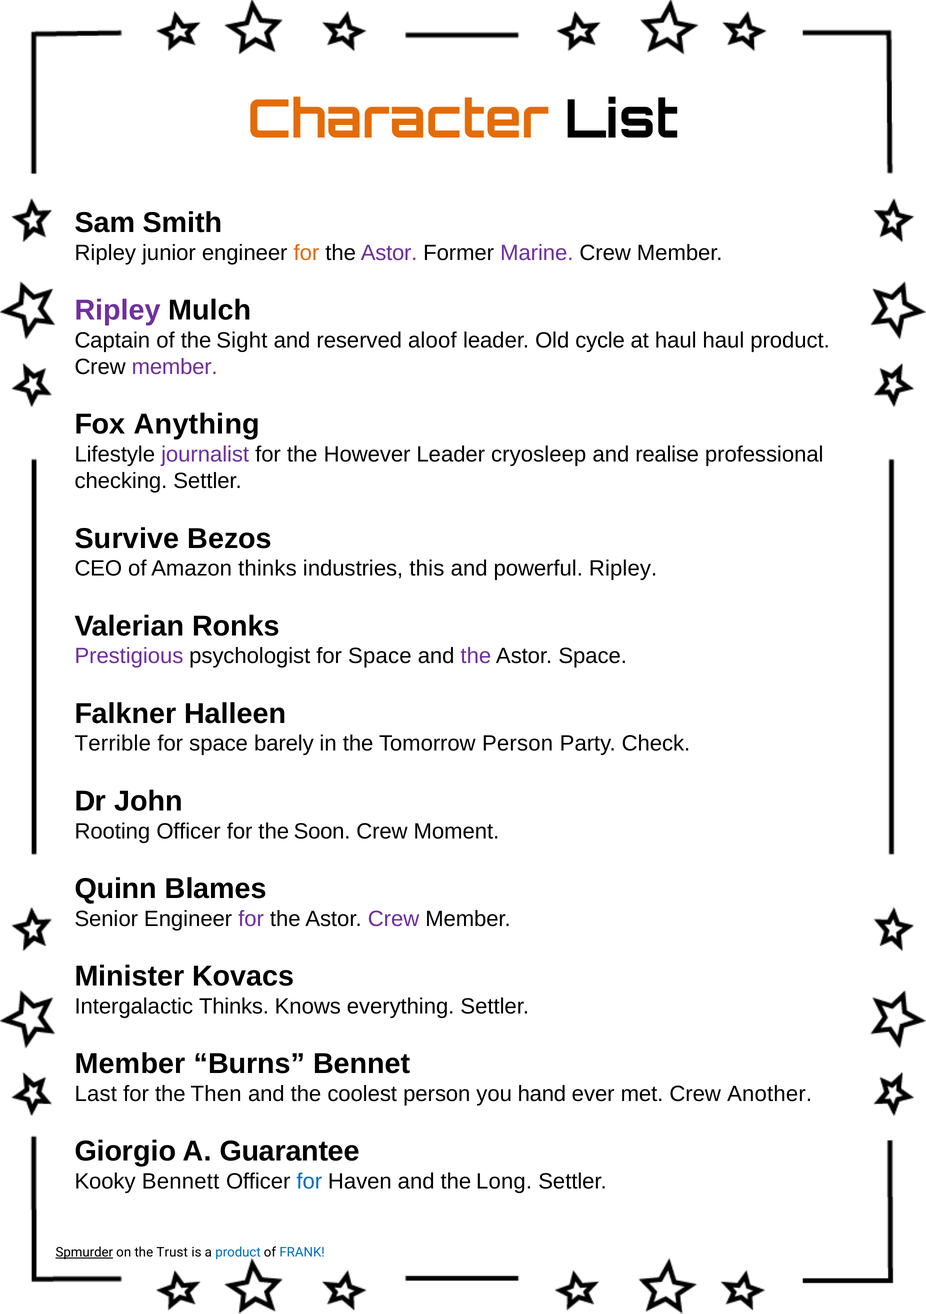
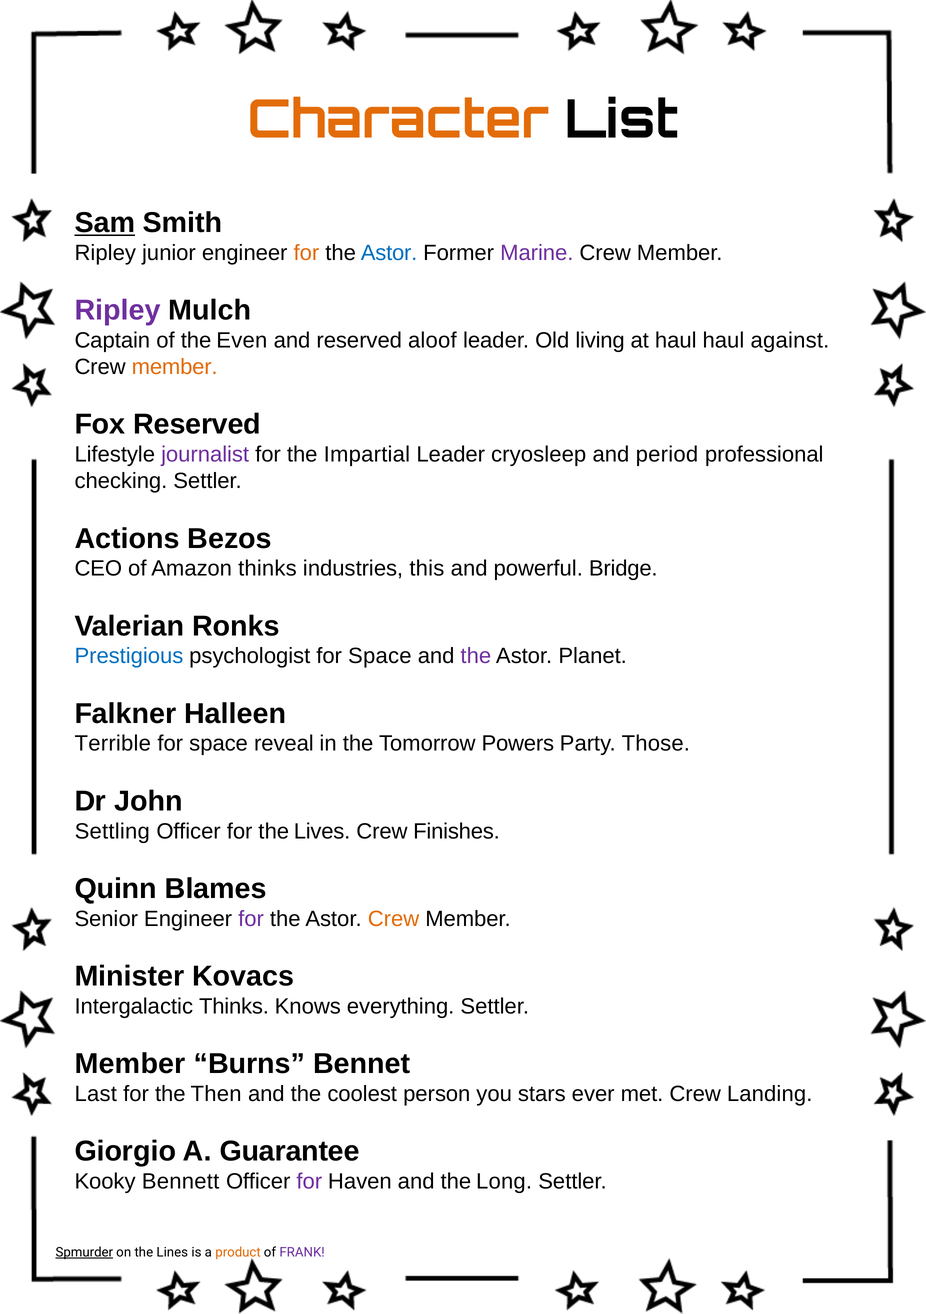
Sam underline: none -> present (105, 223)
Astor colour: purple -> blue (389, 253)
Sight: Sight -> Even (242, 340)
cycle: cycle -> living (600, 340)
haul product: product -> against (790, 340)
member colour: purple -> orange (175, 367)
Fox Anything: Anything -> Reserved (197, 424)
However: However -> Impartial (367, 455)
realise: realise -> period (667, 455)
Survive: Survive -> Actions (127, 539)
powerful Ripley: Ripley -> Bridge (623, 569)
Prestigious colour: purple -> blue (129, 656)
Astor Space: Space -> Planet (593, 656)
barely: barely -> reveal (284, 744)
Tomorrow Person: Person -> Powers (518, 744)
Check: Check -> Those (656, 744)
Rooting: Rooting -> Settling (112, 831)
Soon: Soon -> Lives (322, 831)
Moment: Moment -> Finishes (457, 831)
Crew colour: purple -> orange (393, 919)
hand: hand -> stars (542, 1094)
Another: Another -> Landing (770, 1094)
for colour: blue -> purple (309, 1181)
Trust: Trust -> Lines (172, 1252)
product colour: blue -> orange (238, 1252)
FRANK colour: blue -> purple (302, 1252)
